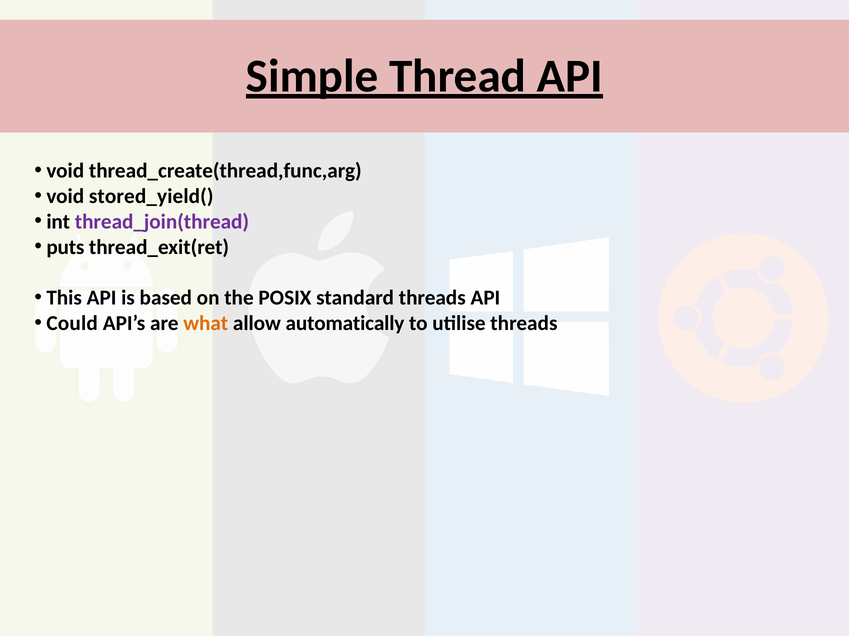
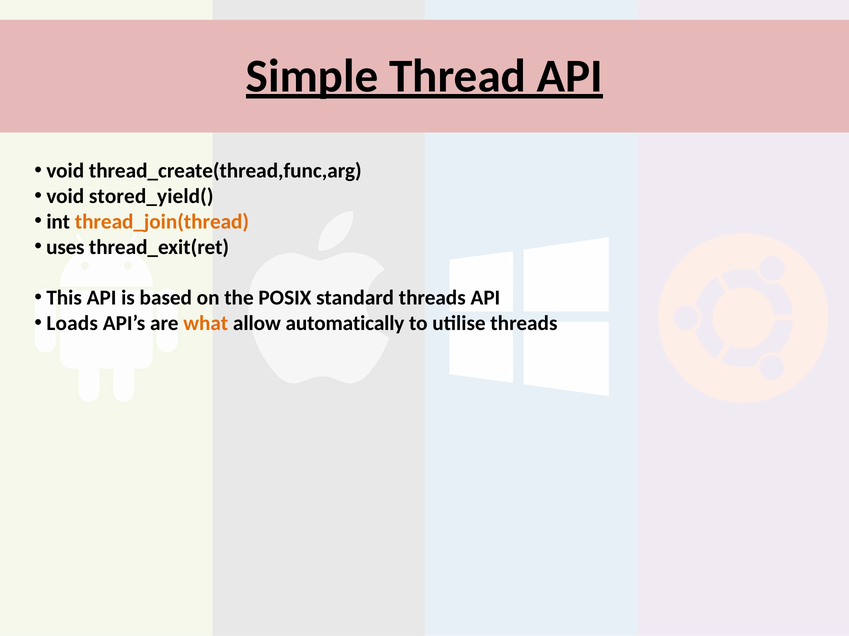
thread_join(thread colour: purple -> orange (162, 222)
puts: puts -> uses (65, 247)
Could: Could -> Loads (72, 324)
